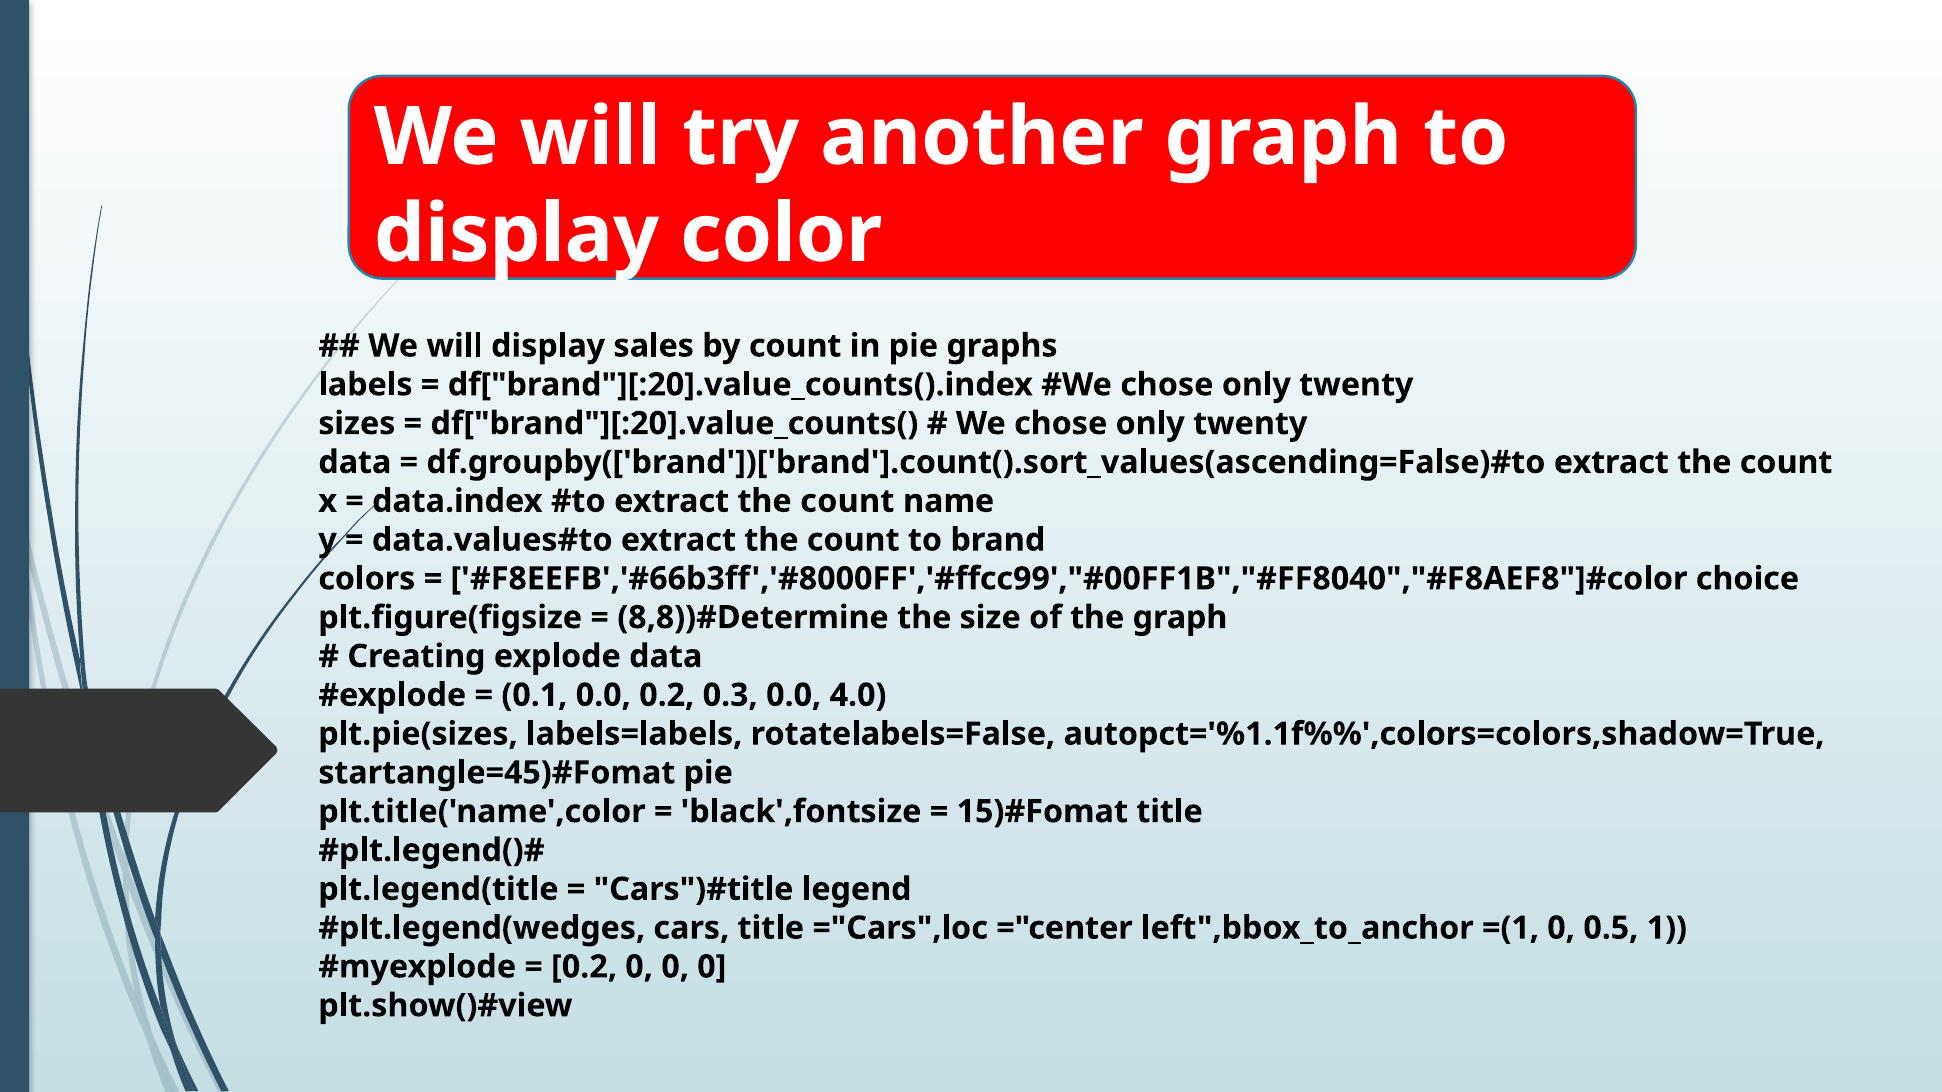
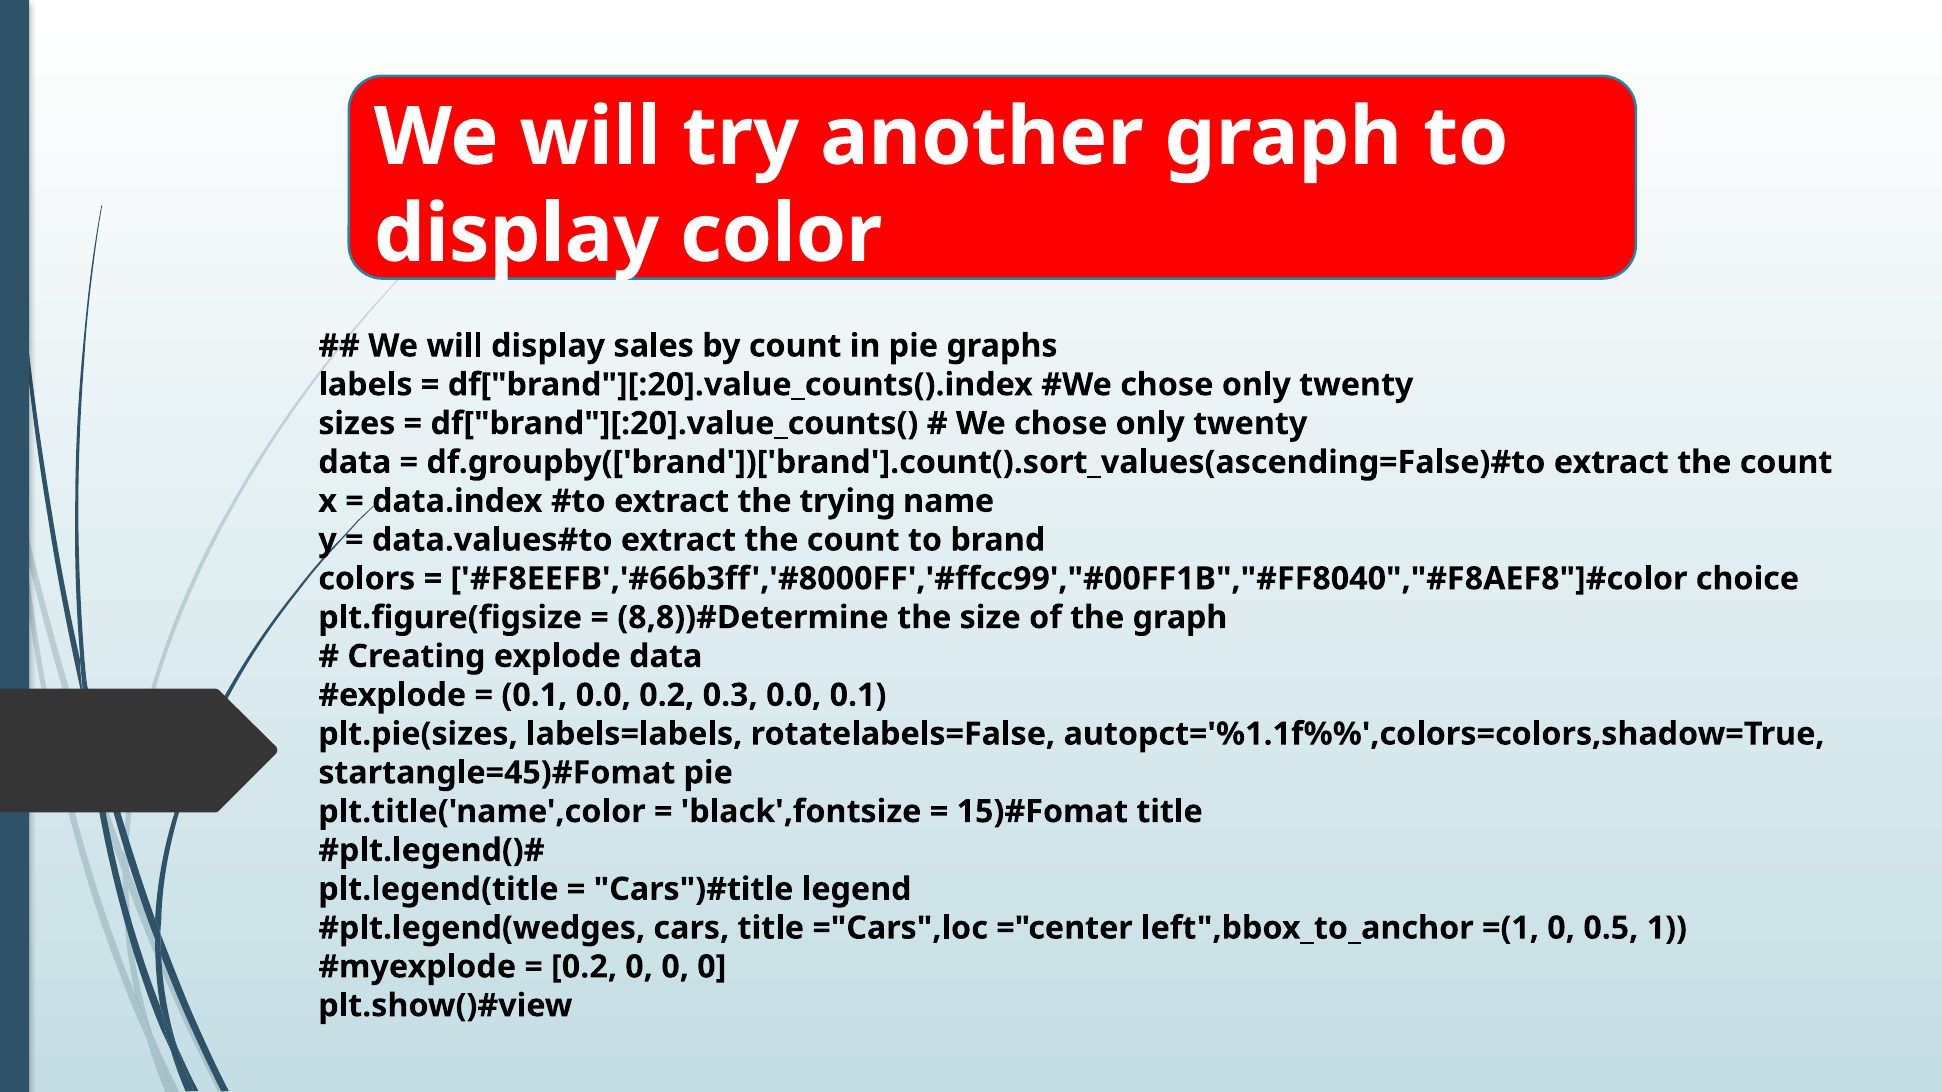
count: count -> trying (848, 501)
0.0 4.0: 4.0 -> 0.1 (858, 695)
